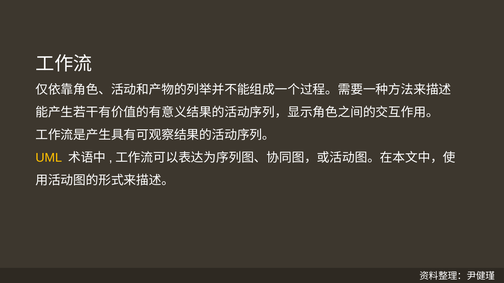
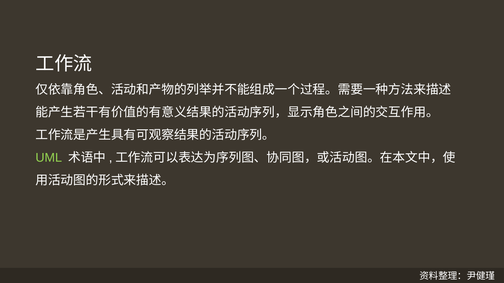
UML colour: yellow -> light green (49, 158)
